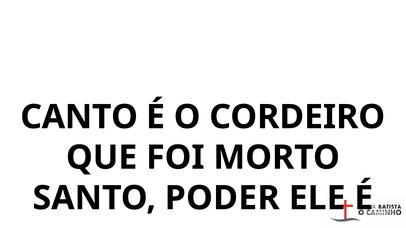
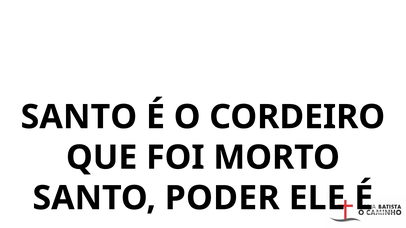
CANTO: CANTO -> SANTO (79, 117)
